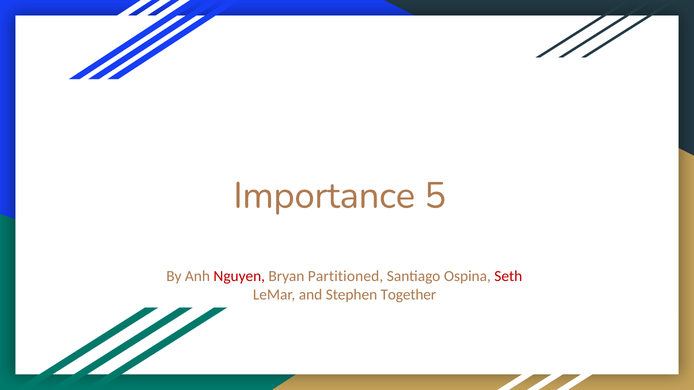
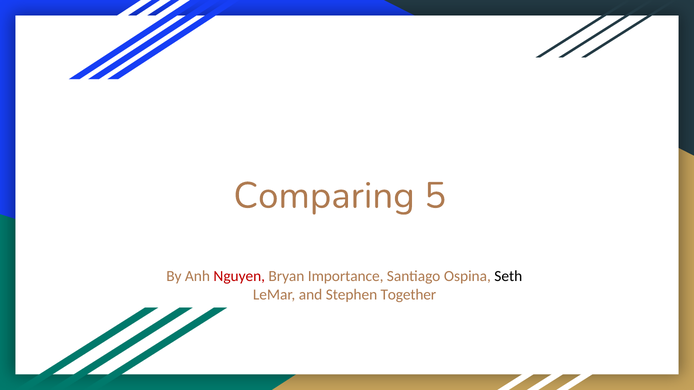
Importance: Importance -> Comparing (324, 196)
Partitioned: Partitioned -> Importance (346, 276)
Seth colour: red -> black (508, 276)
